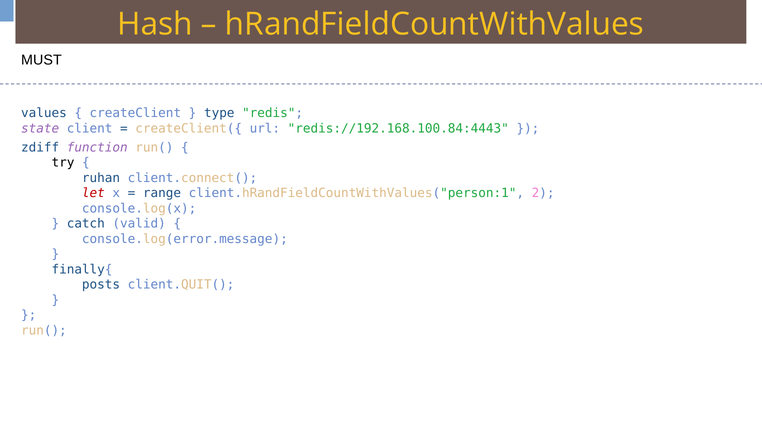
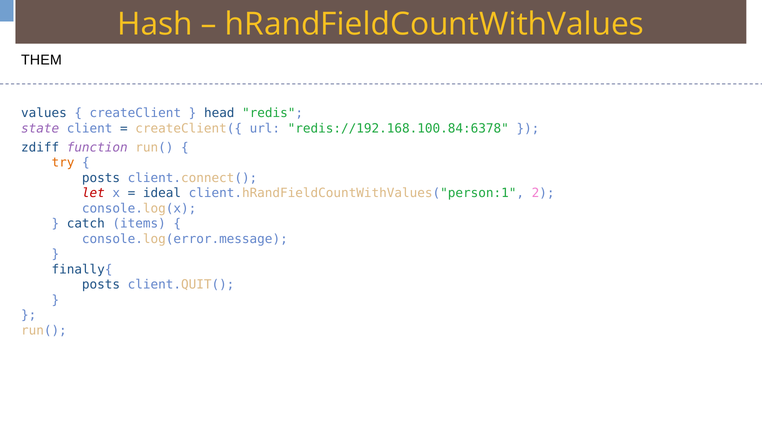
MUST: MUST -> THEM (41, 60)
type: type -> head (219, 113)
redis://192.168.100.84:4443: redis://192.168.100.84:4443 -> redis://192.168.100.84:6378 (398, 128)
try colour: black -> orange (63, 163)
ruhan: ruhan -> posts (101, 178)
range: range -> ideal (162, 193)
valid: valid -> items (139, 224)
